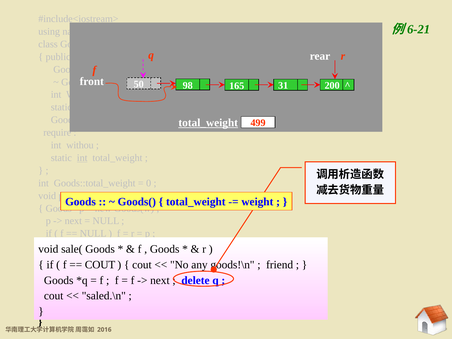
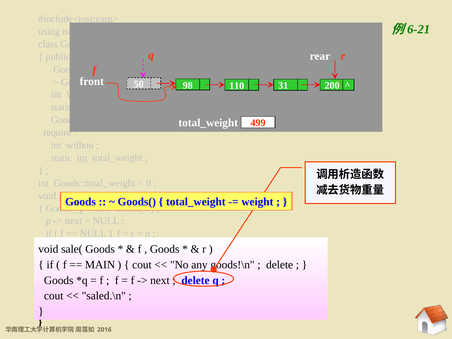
165: 165 -> 110 (237, 86)
total_weight underline: present -> none (208, 123)
COUT: COUT -> MAIN (100, 265)
friend: friend -> delete (280, 265)
